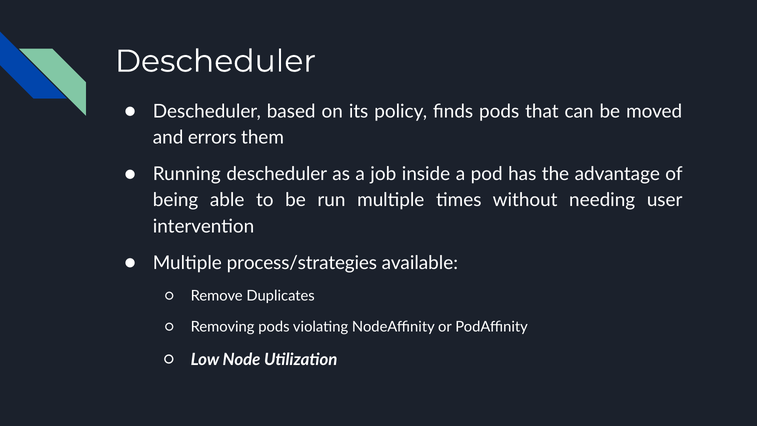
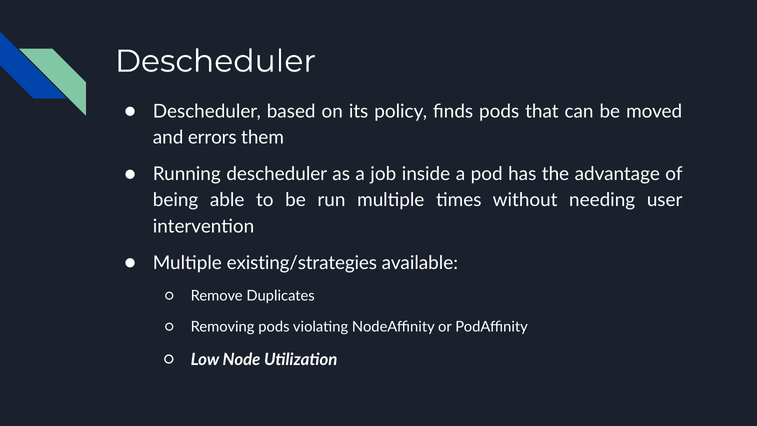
process/strategies: process/strategies -> existing/strategies (302, 263)
